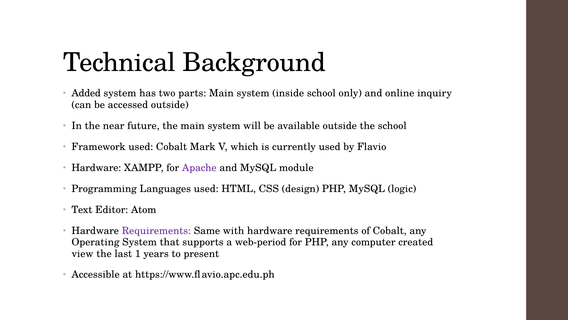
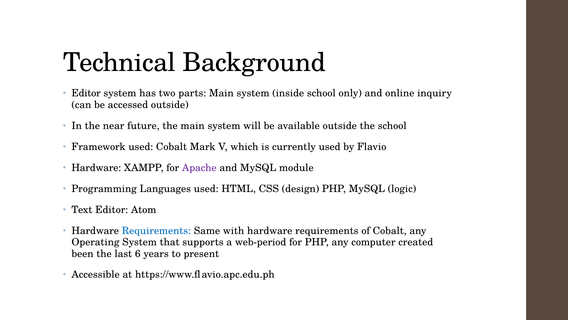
Added: Added -> Editor (86, 93)
Requirements colour: purple -> blue (156, 230)
view: view -> been (83, 253)
1: 1 -> 6 (138, 253)
